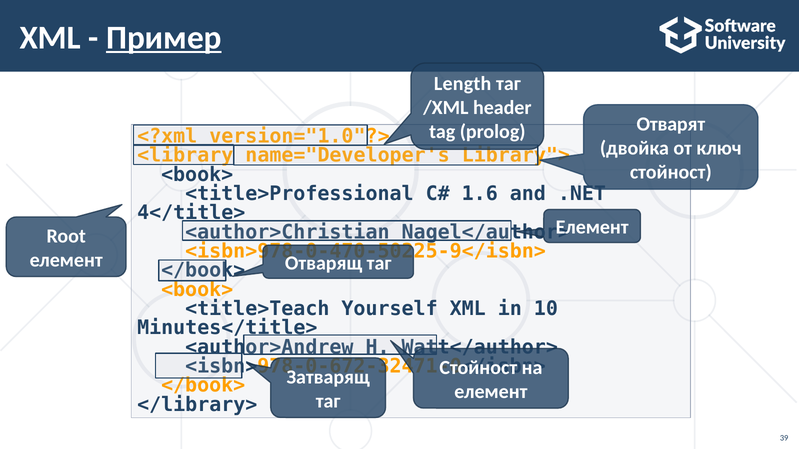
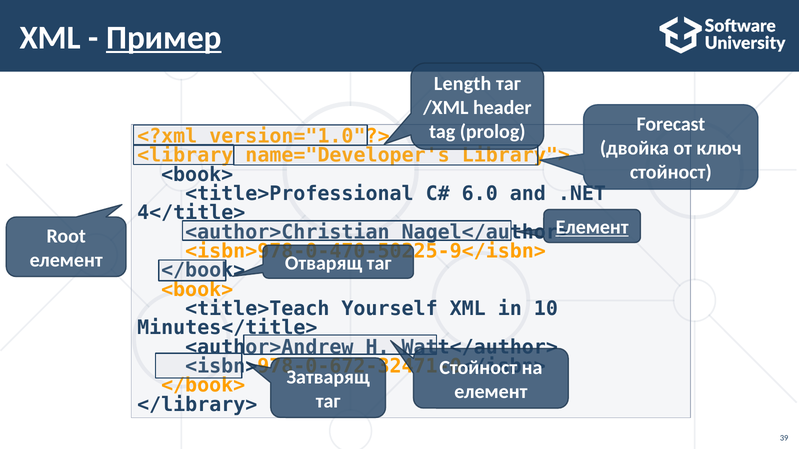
Отварят: Отварят -> Forecast (671, 125)
1.6: 1.6 -> 6.0 (480, 194)
Елемент underline: none -> present (592, 228)
